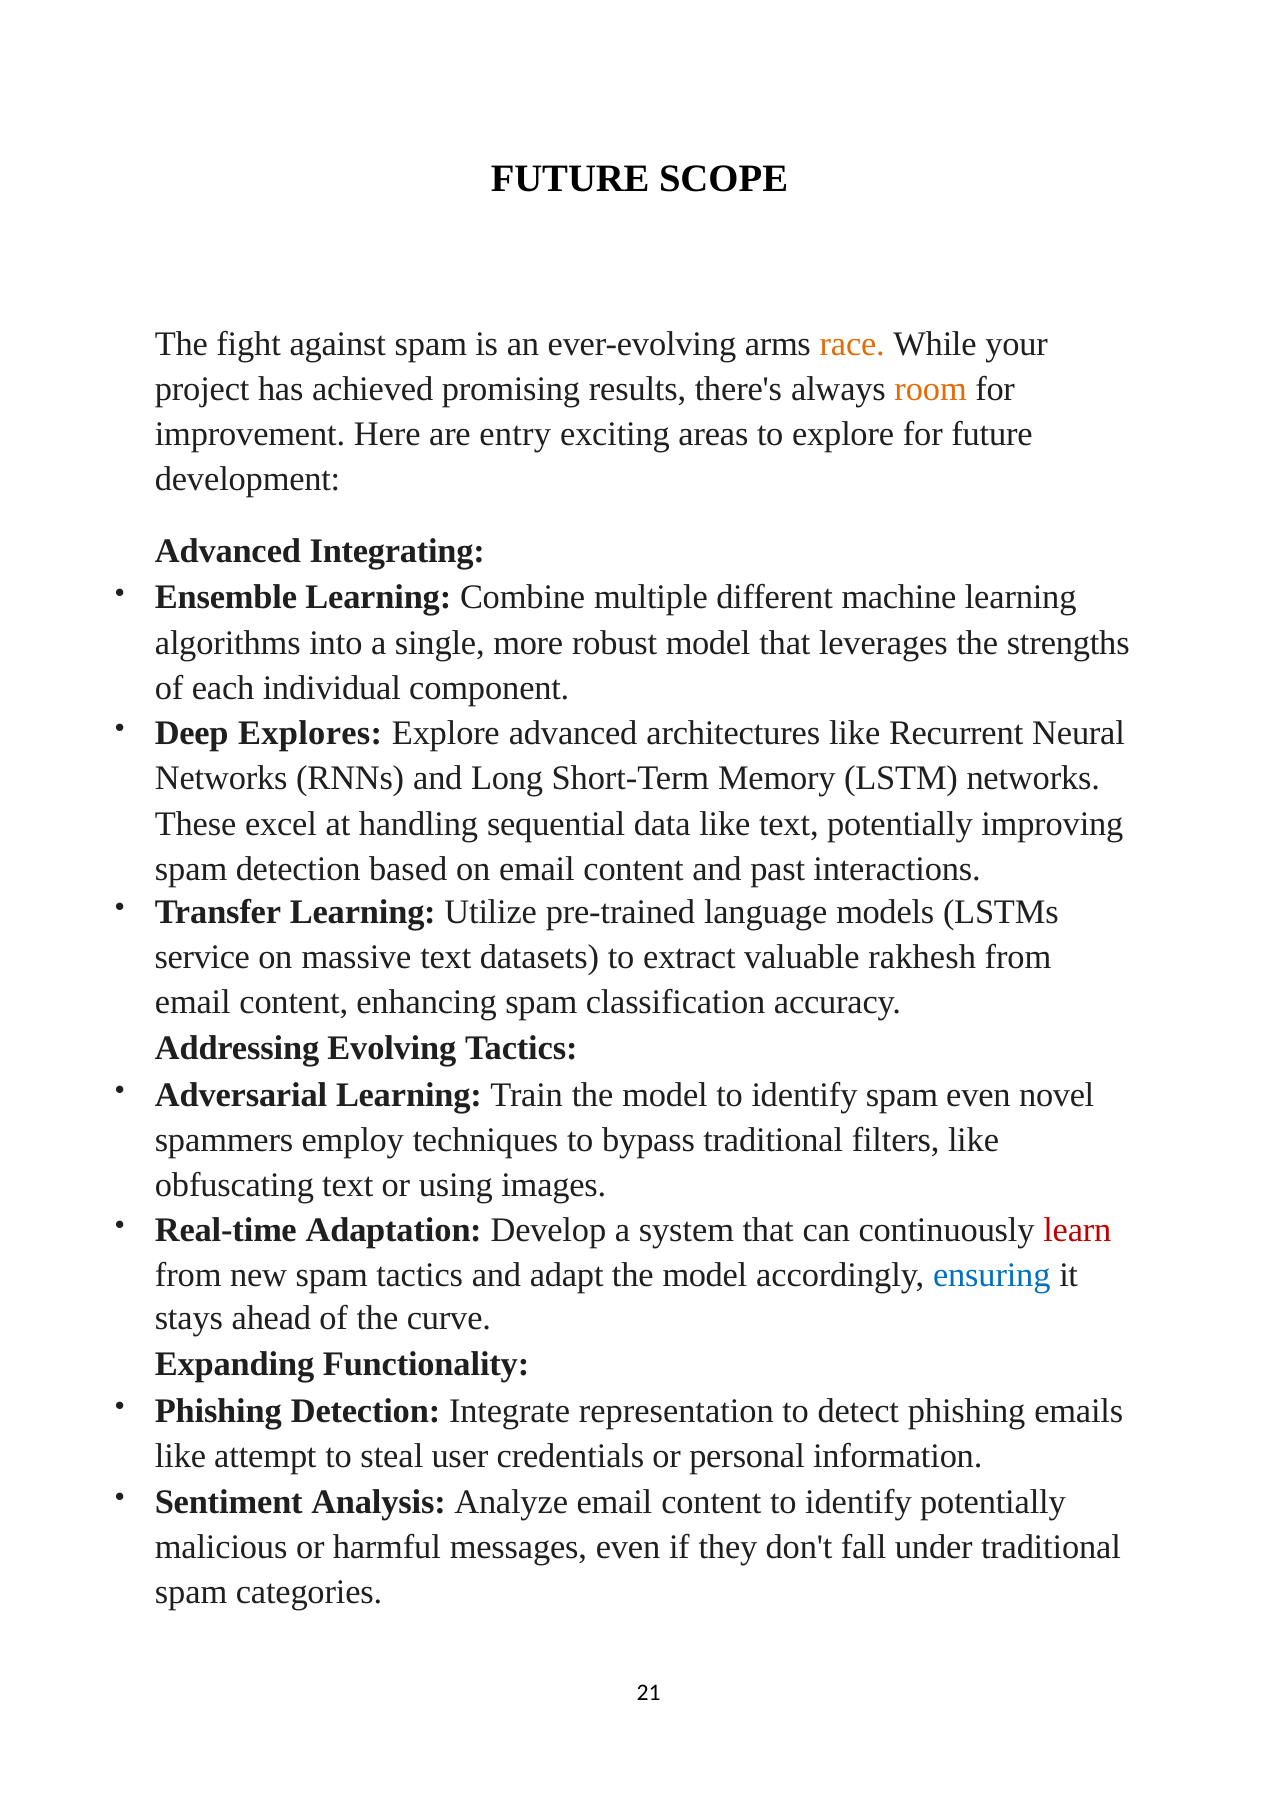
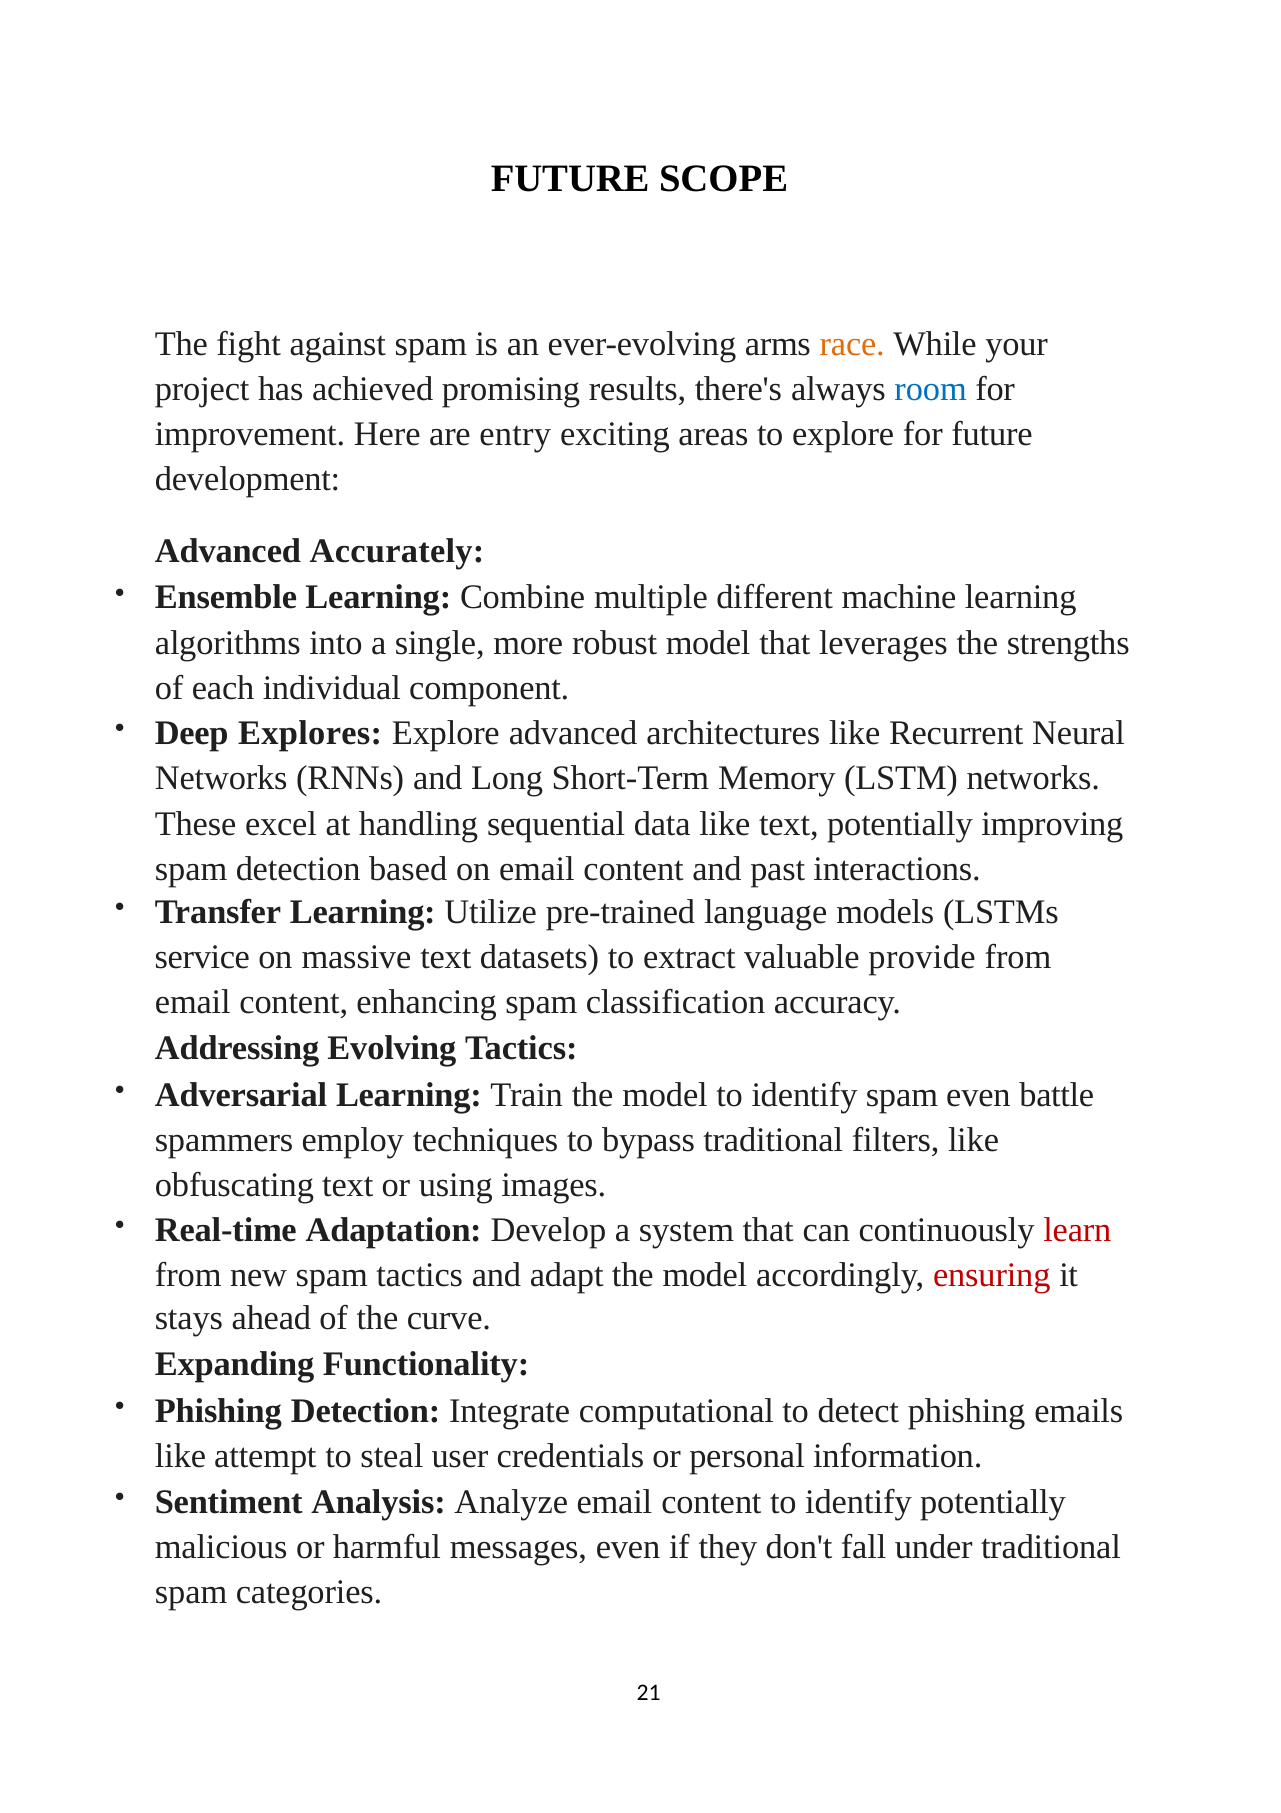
room colour: orange -> blue (931, 389)
Integrating: Integrating -> Accurately (397, 551)
rakhesh: rakhesh -> provide (922, 957)
novel: novel -> battle (1057, 1095)
ensuring colour: blue -> red (992, 1275)
representation: representation -> computational (676, 1411)
